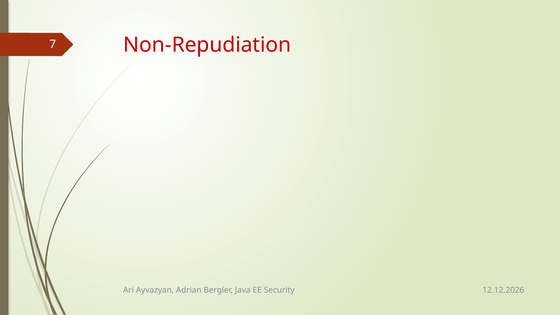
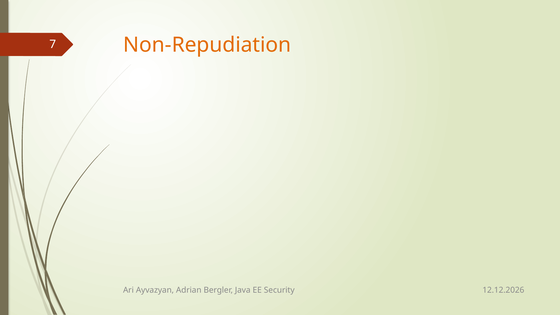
Non-Repudiation colour: red -> orange (207, 45)
